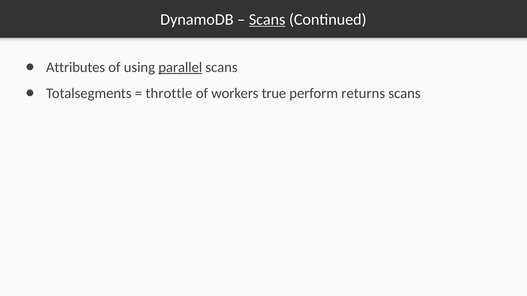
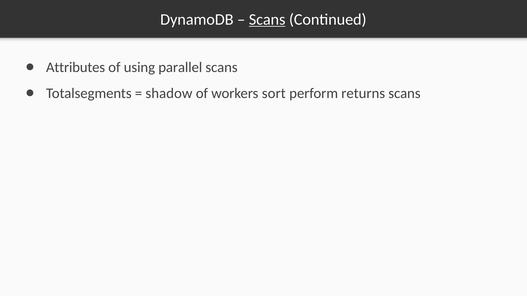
parallel underline: present -> none (180, 67)
throttle: throttle -> shadow (169, 93)
true: true -> sort (274, 93)
